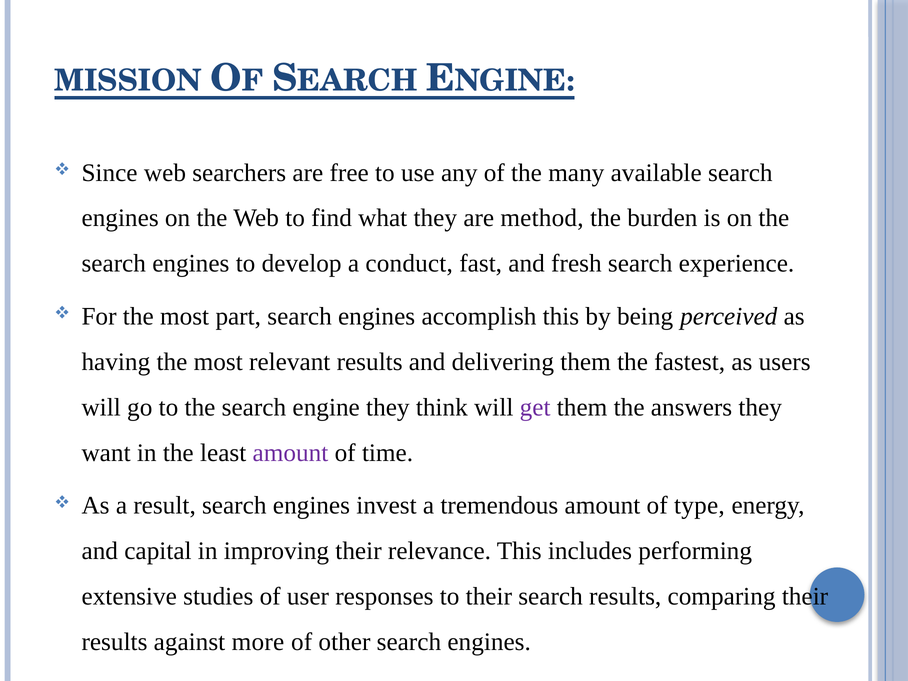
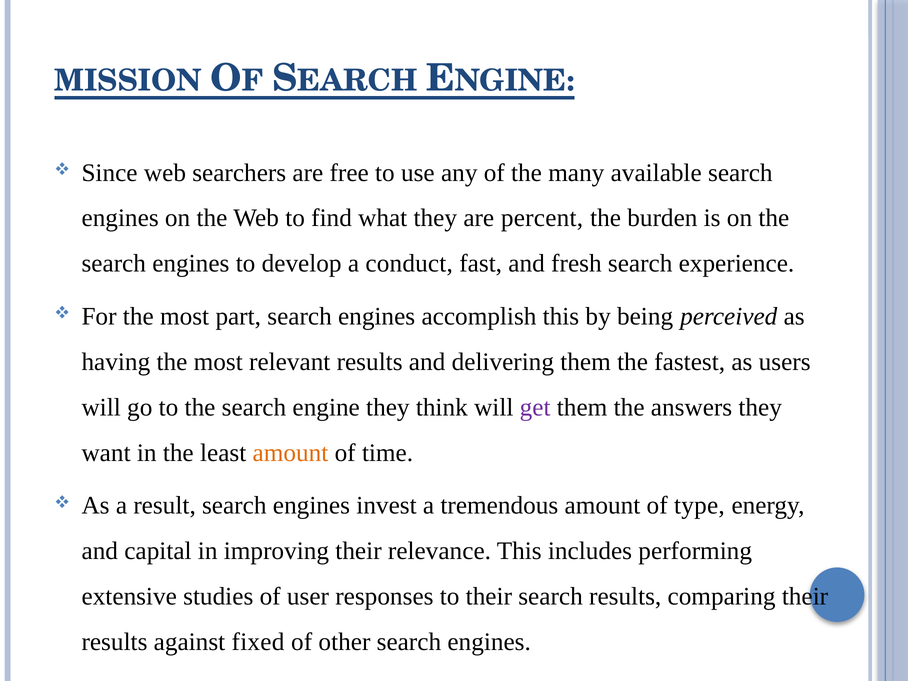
method: method -> percent (542, 218)
amount colour: purple -> orange (290, 453)
more: more -> fixed (258, 642)
